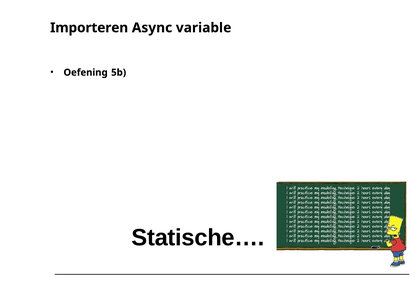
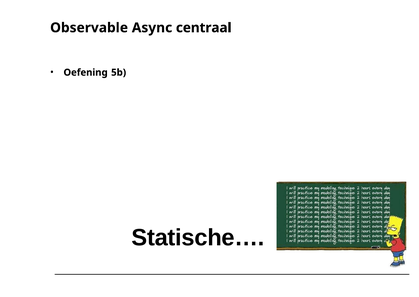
Importeren: Importeren -> Observable (89, 28)
variable: variable -> centraal (204, 28)
